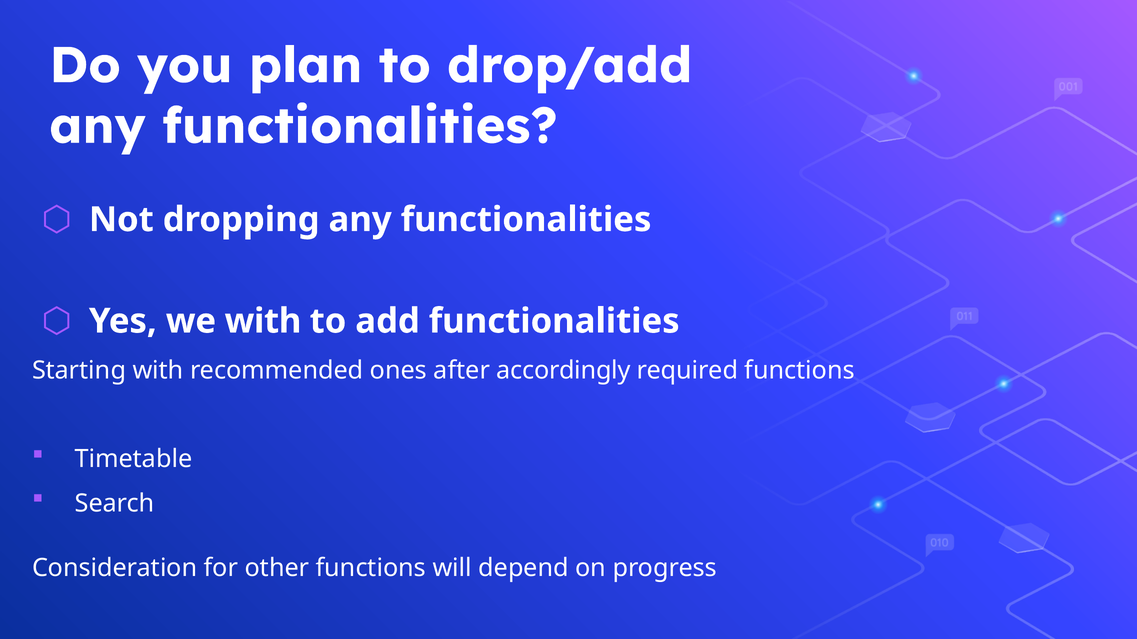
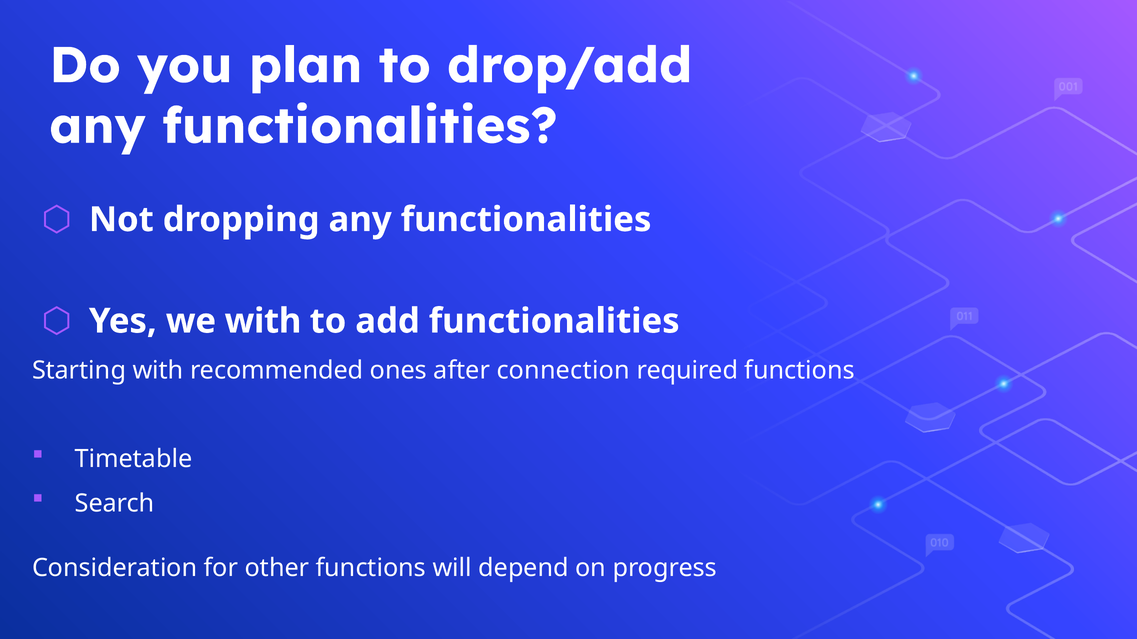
accordingly: accordingly -> connection (563, 371)
